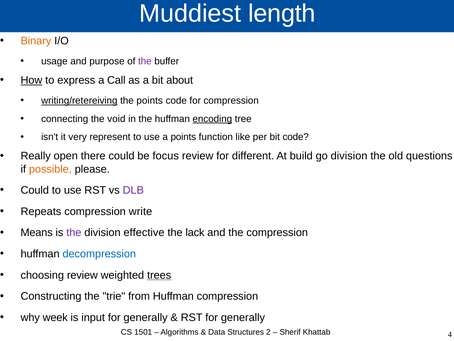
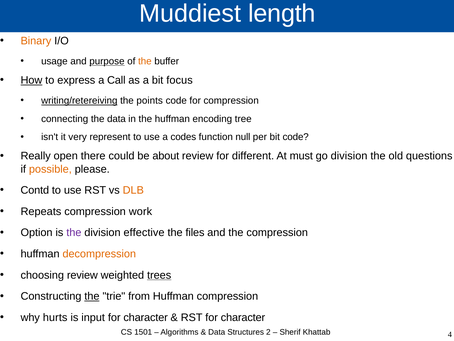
purpose underline: none -> present (107, 61)
the colour: purple -> orange (145, 61)
about: about -> focus (180, 80)
the void: void -> data (116, 119)
encoding underline: present -> none (212, 119)
a points: points -> codes (183, 137)
like: like -> null (243, 137)
focus: focus -> about (166, 156)
build: build -> must (301, 156)
Could: Could -> Contd (35, 190)
DLB colour: purple -> orange (133, 190)
write: write -> work (140, 211)
Means: Means -> Option (37, 233)
lack: lack -> files (195, 233)
decompression colour: blue -> orange (99, 254)
the underline: none -> present (92, 296)
week: week -> hurts (55, 317)
generally: generally -> character (146, 317)
RST for generally: generally -> character (243, 317)
